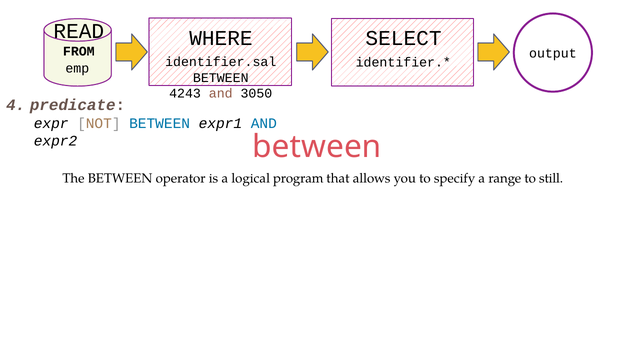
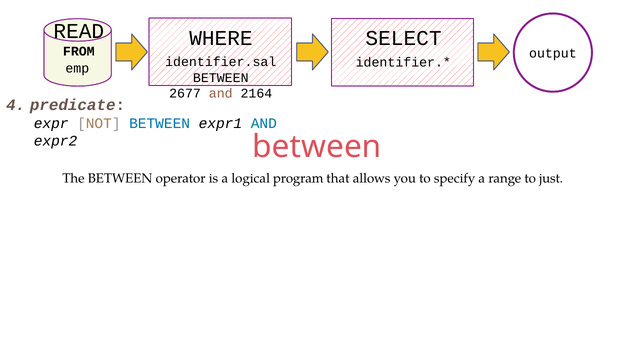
4243: 4243 -> 2677 (185, 93)
3050: 3050 -> 2164 (256, 93)
still: still -> just (551, 178)
